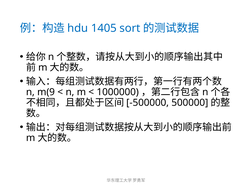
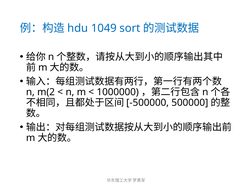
1405: 1405 -> 1049 (104, 28)
m(9: m(9 -> m(2 (46, 92)
